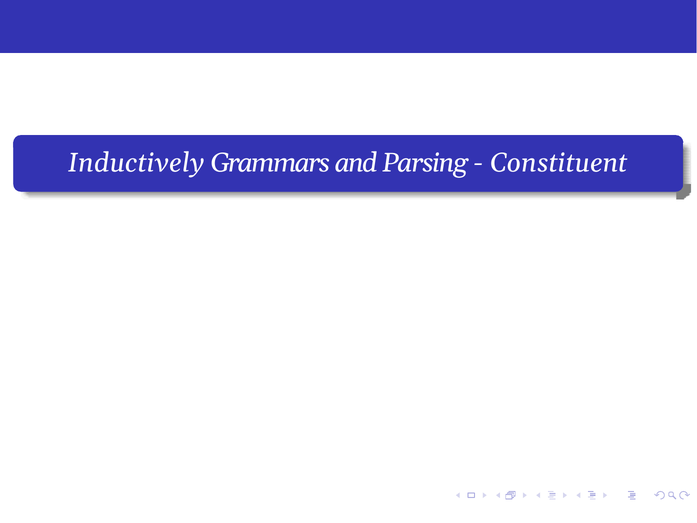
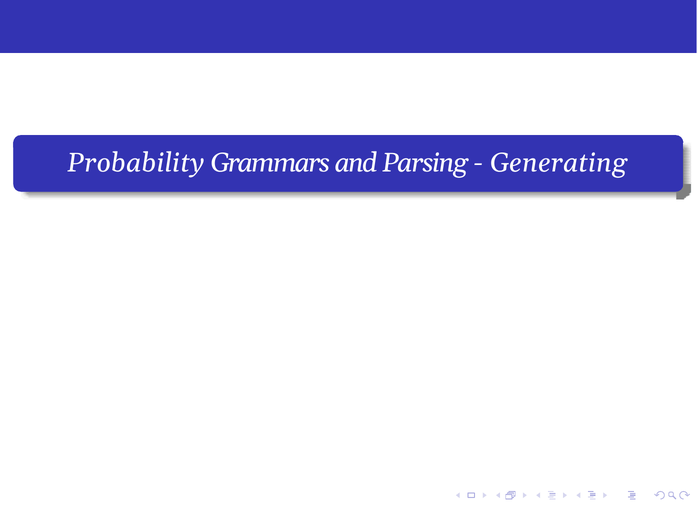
Inductively: Inductively -> Probability (136, 163)
Constituent: Constituent -> Generating (559, 163)
